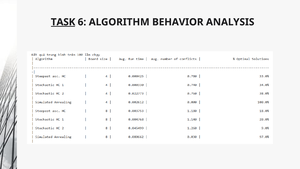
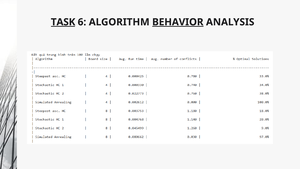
BEHAVIOR underline: none -> present (178, 22)
